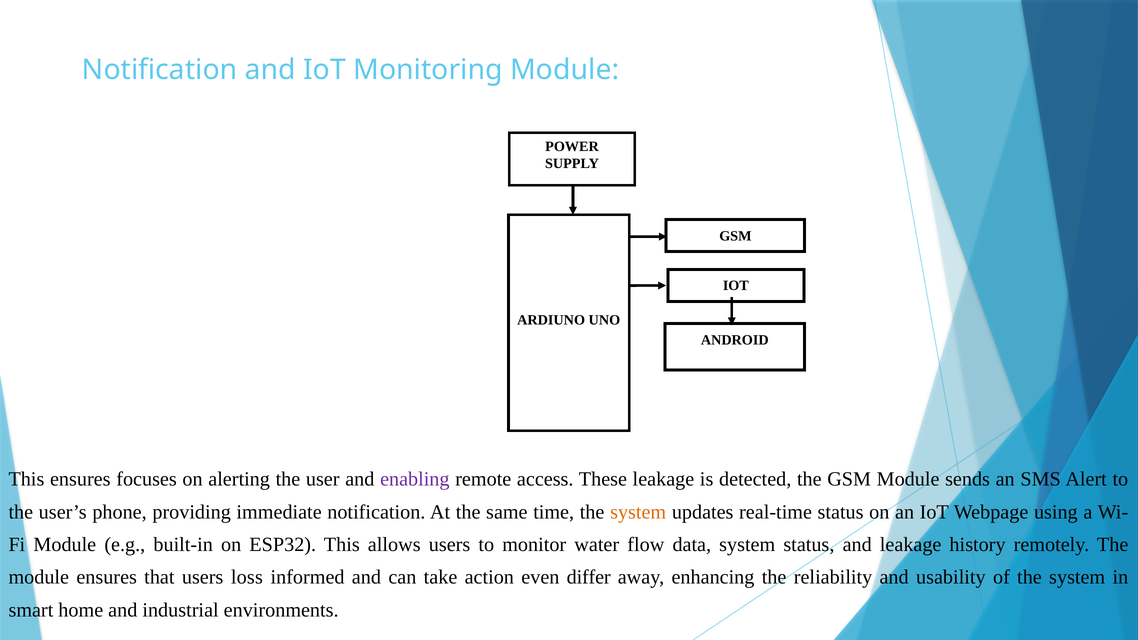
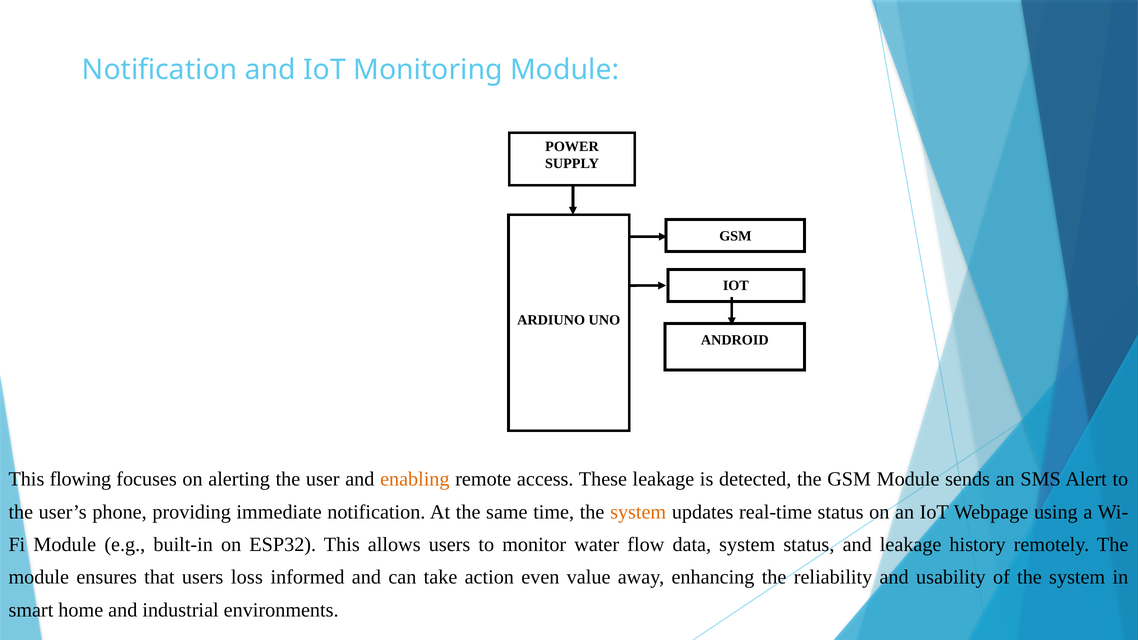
This ensures: ensures -> flowing (80, 479)
enabling colour: purple -> orange (415, 479)
differ: differ -> value (589, 577)
